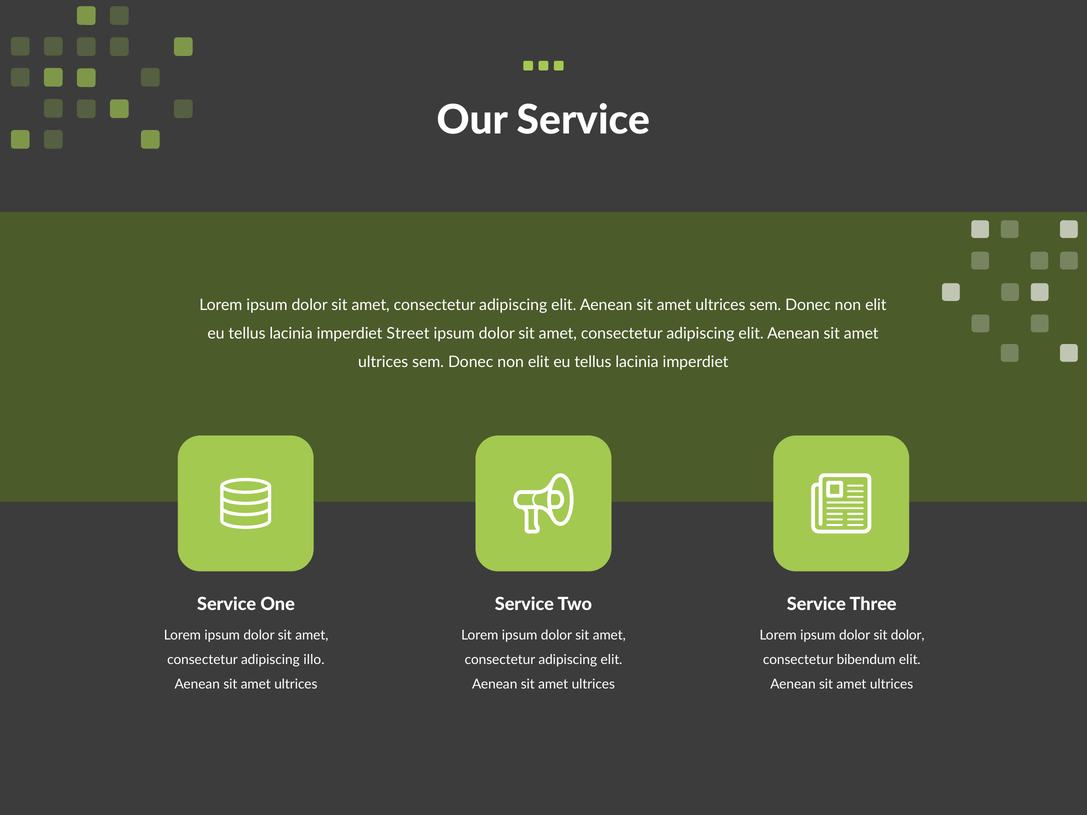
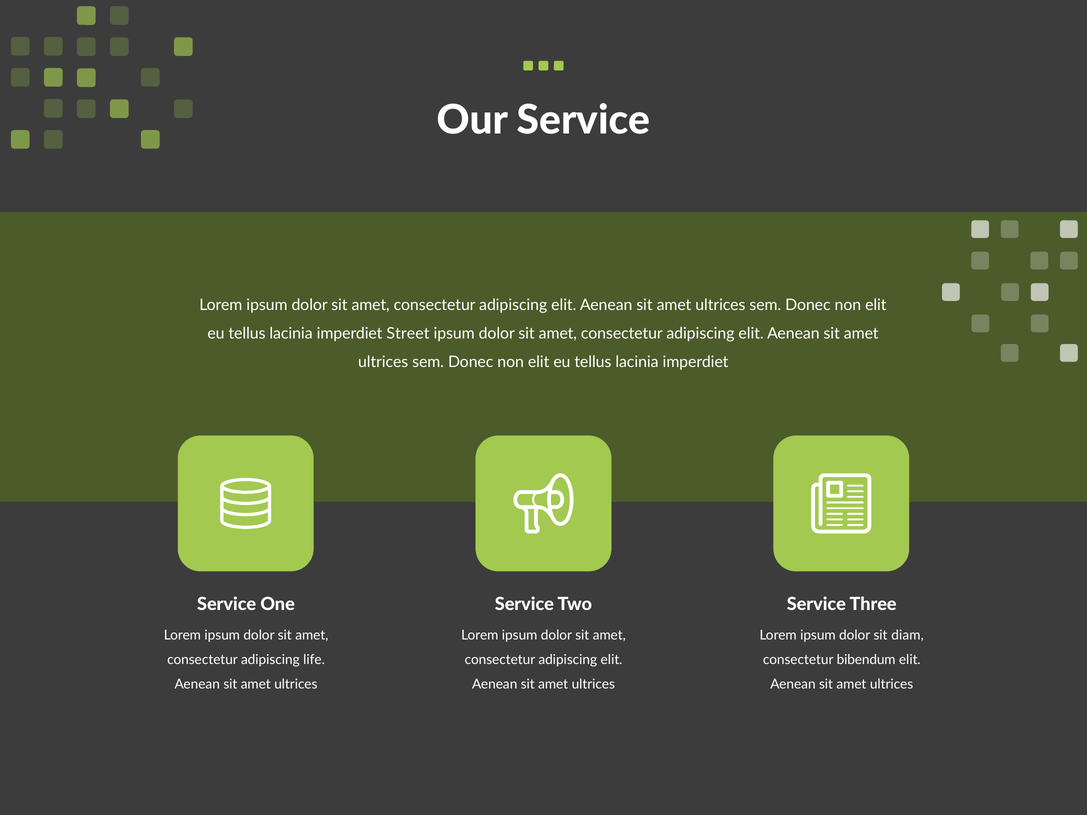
sit dolor: dolor -> diam (908, 636)
illo: illo -> life (314, 660)
